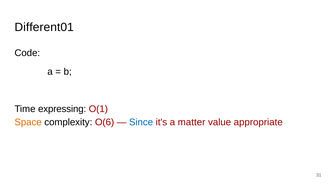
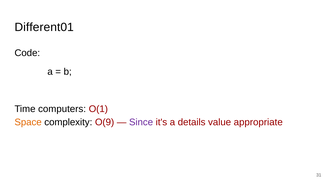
expressing: expressing -> computers (62, 109)
O(6: O(6 -> O(9 (105, 122)
Since colour: blue -> purple (141, 122)
matter: matter -> details (192, 122)
